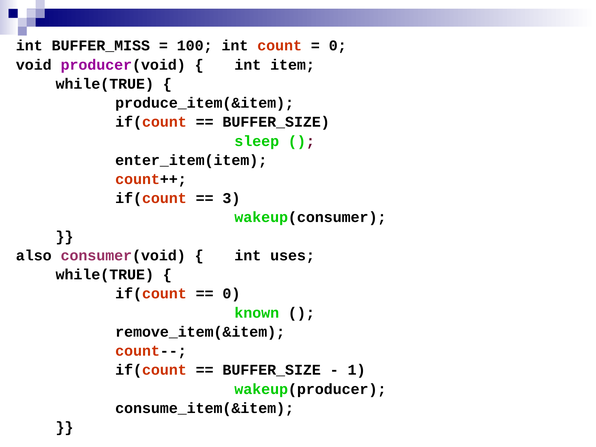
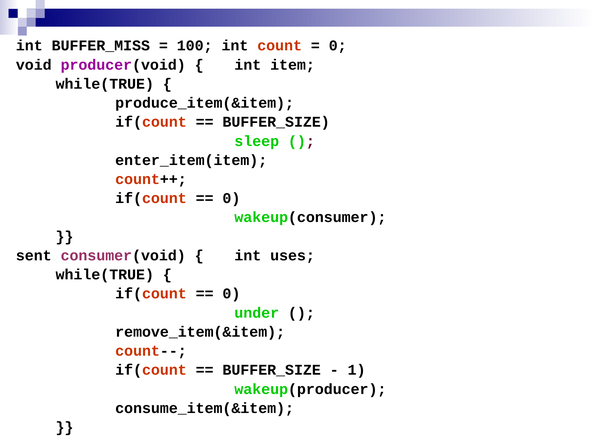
3: 3 -> 0 (231, 198)
also: also -> sent (34, 256)
known: known -> under (257, 313)
